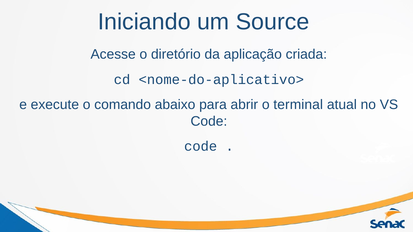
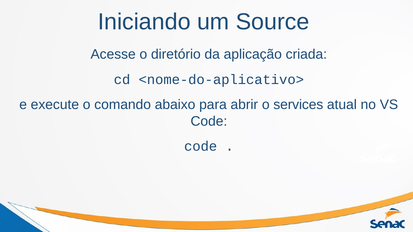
terminal: terminal -> services (298, 105)
